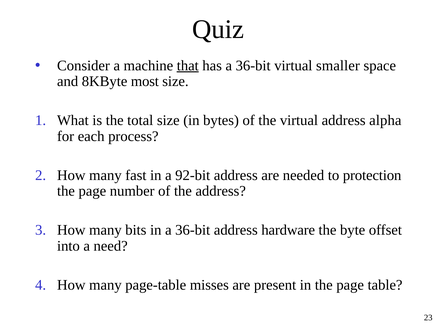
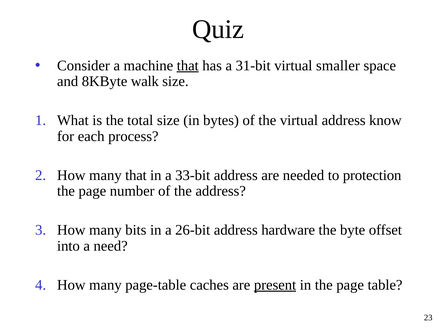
has a 36-bit: 36-bit -> 31-bit (253, 65)
most: most -> walk (145, 81)
alpha: alpha -> know (385, 120)
many fast: fast -> that (136, 175)
92-bit: 92-bit -> 33-bit (193, 175)
in a 36-bit: 36-bit -> 26-bit (193, 230)
misses: misses -> caches (209, 284)
present underline: none -> present (275, 284)
